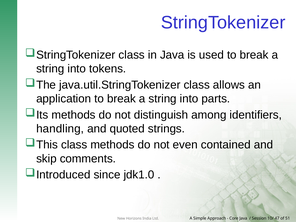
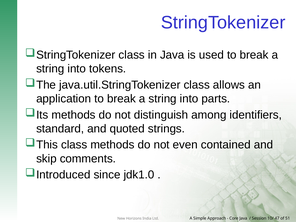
handling: handling -> standard (60, 129)
